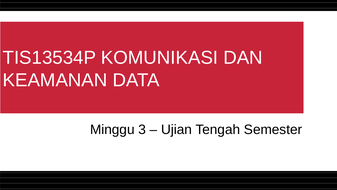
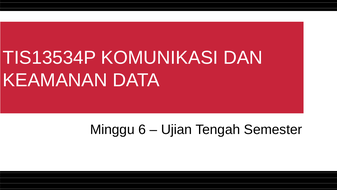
3: 3 -> 6 (142, 129)
